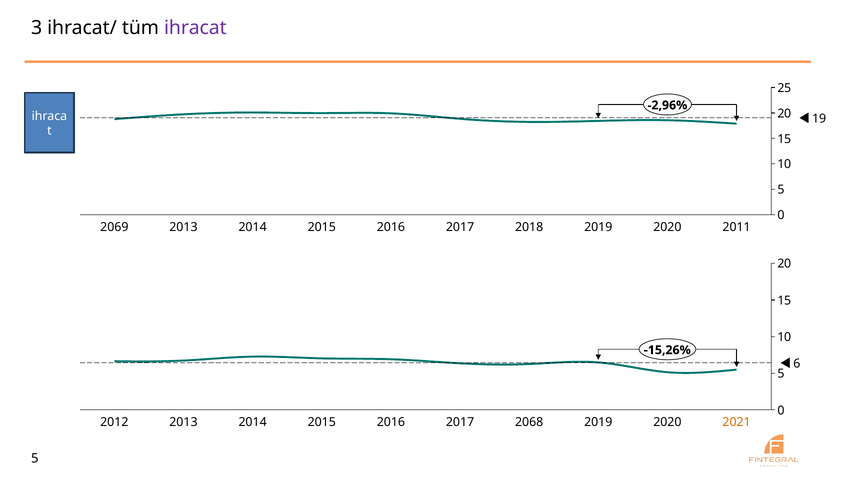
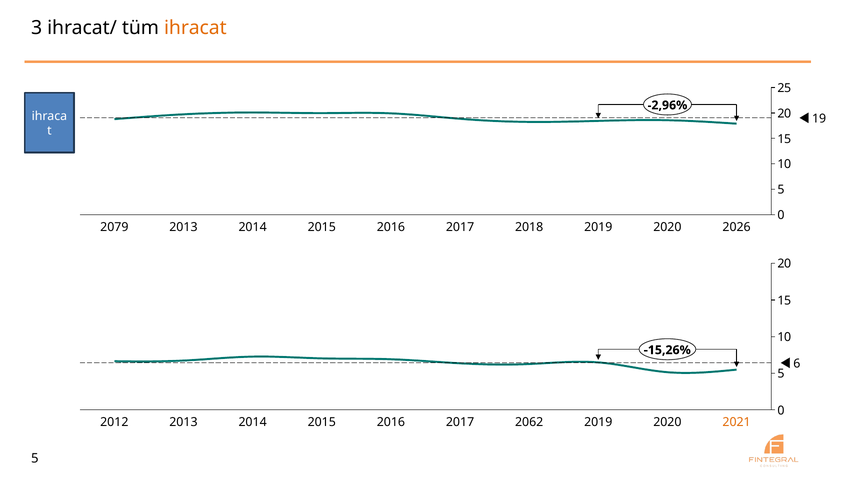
ihracat colour: purple -> orange (195, 28)
2069: 2069 -> 2079 (114, 227)
2011: 2011 -> 2026 (737, 227)
2068: 2068 -> 2062 (529, 422)
